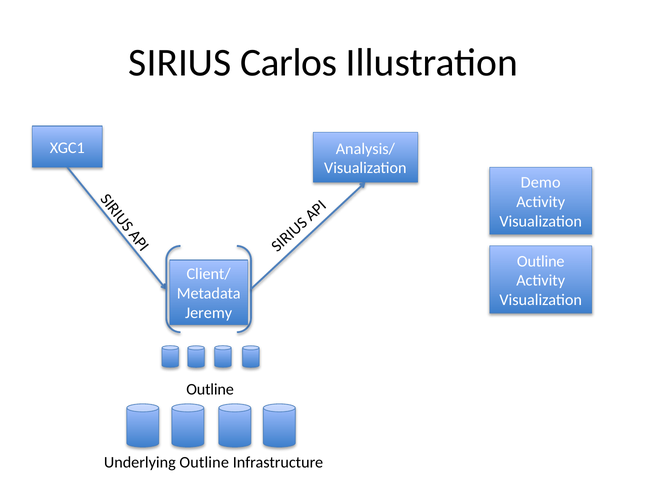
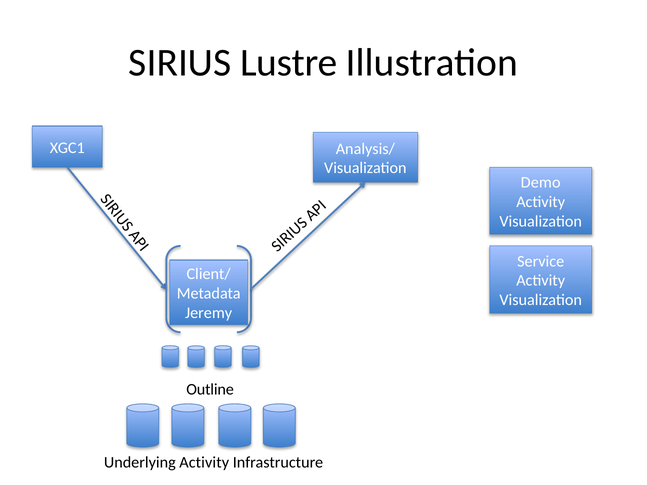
Carlos: Carlos -> Lustre (289, 63)
Outline: Outline -> Service (541, 261)
Underlying Outline: Outline -> Activity (204, 462)
